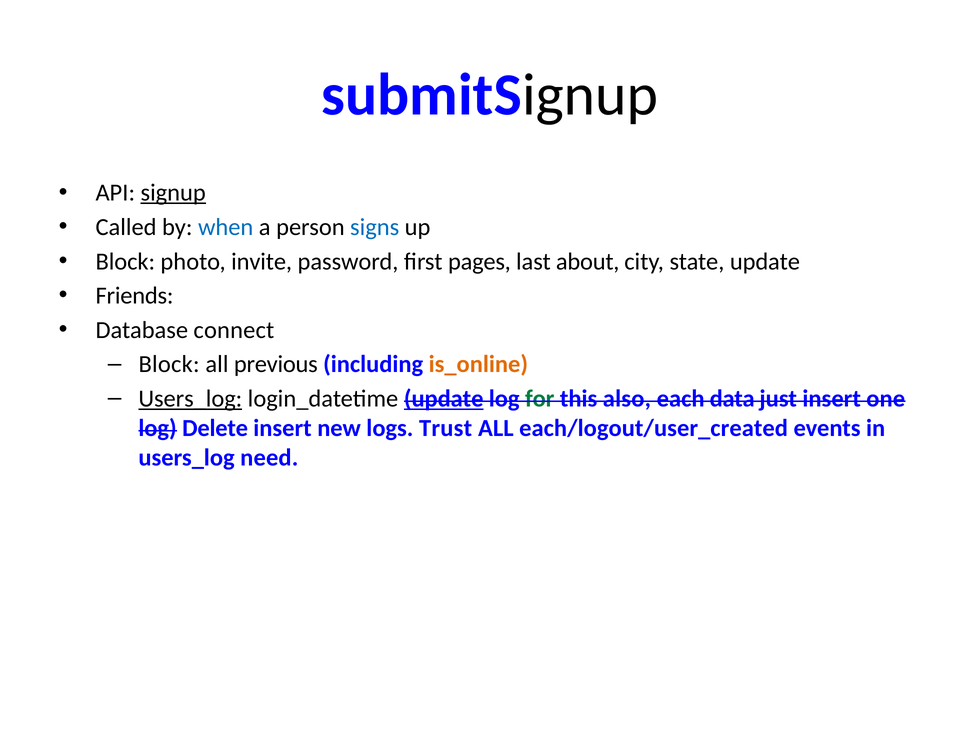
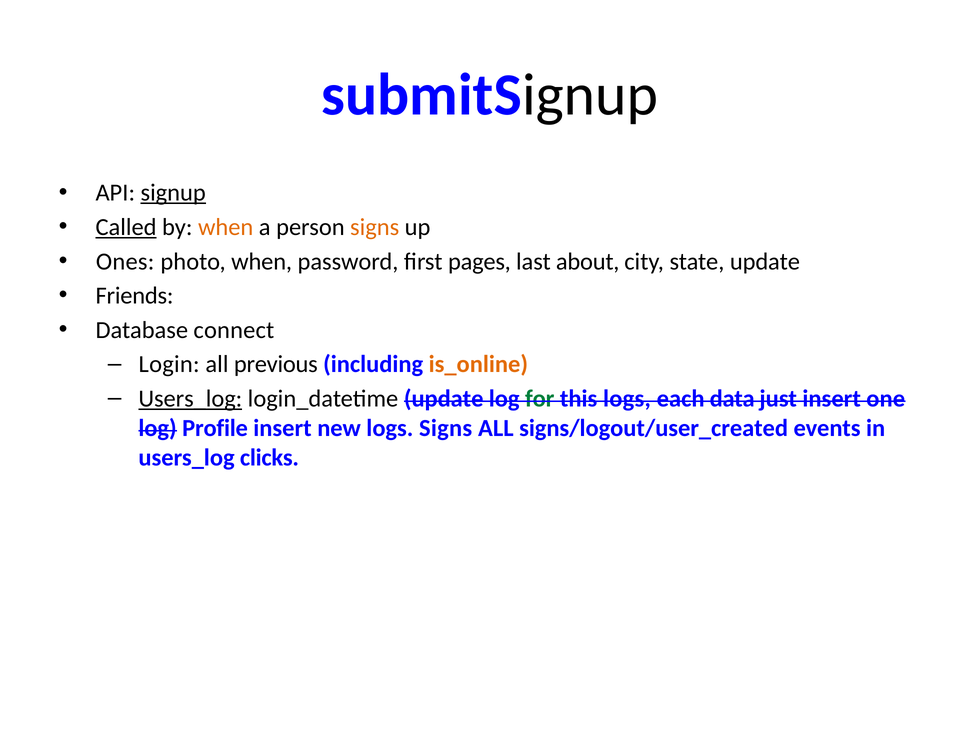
Called underline: none -> present (126, 227)
when colour: blue -> orange (226, 227)
signs colour: blue -> orange (375, 227)
Block: Block -> Ones (125, 261)
photo invite: invite -> when (262, 261)
Block: Block -> Login (169, 364)
update underline: present -> none (444, 399)
this also: also -> logs (627, 399)
Delete: Delete -> Profile (215, 428)
logs Trust: Trust -> Signs (446, 428)
each/logout/user_created: each/logout/user_created -> signs/logout/user_created (654, 428)
need: need -> clicks (269, 457)
